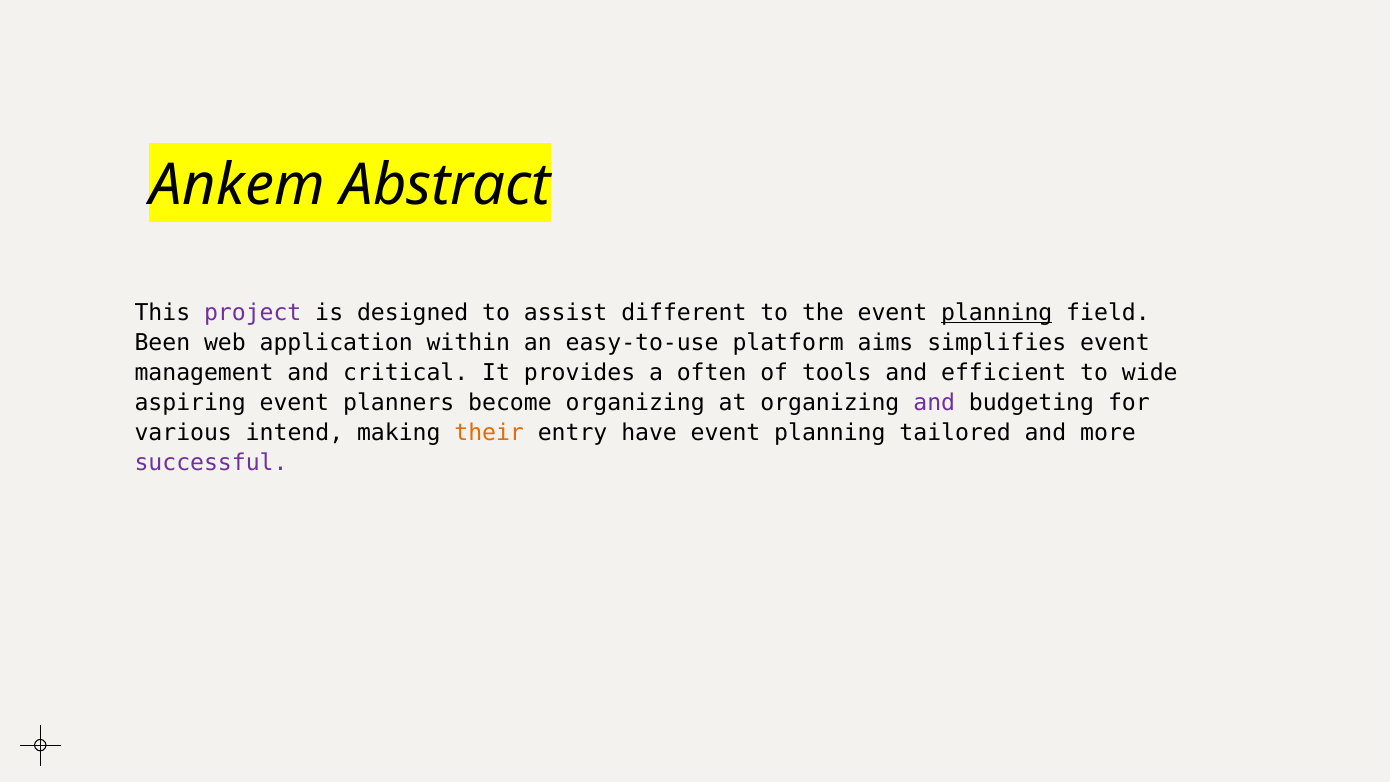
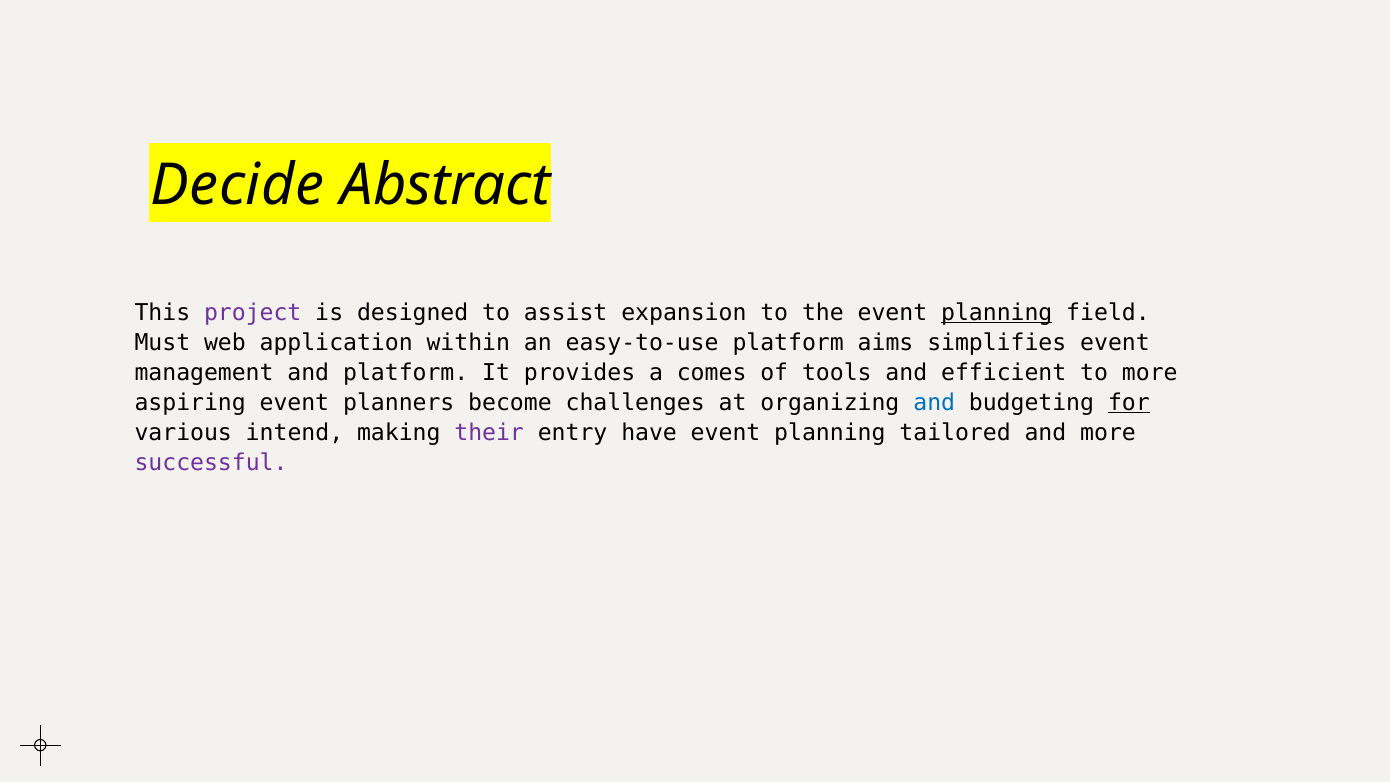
Ankem: Ankem -> Decide (237, 186)
different: different -> expansion (684, 313)
Been: Been -> Must (162, 343)
and critical: critical -> platform (406, 373)
often: often -> comes (712, 373)
to wide: wide -> more (1150, 373)
become organizing: organizing -> challenges (635, 403)
and colour: purple -> blue (934, 403)
for underline: none -> present (1129, 403)
their colour: orange -> purple (489, 433)
